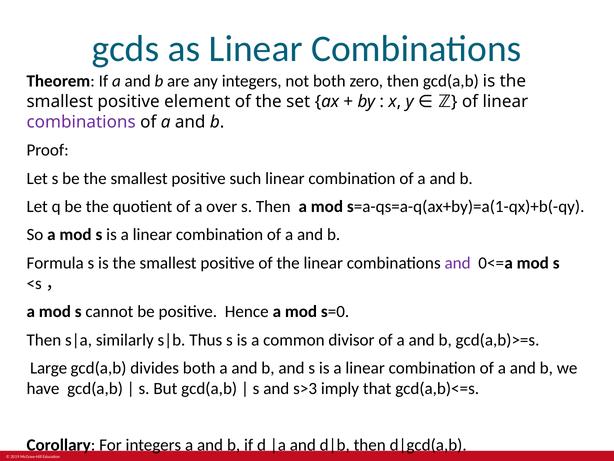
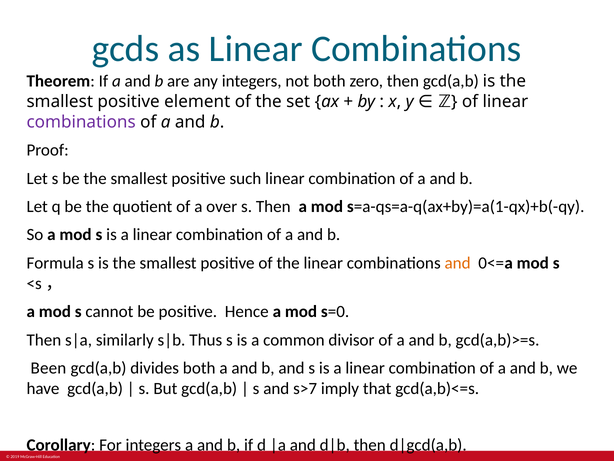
and colour: purple -> orange (458, 263)
Large: Large -> Been (48, 368)
s>3: s>3 -> s>7 (305, 388)
